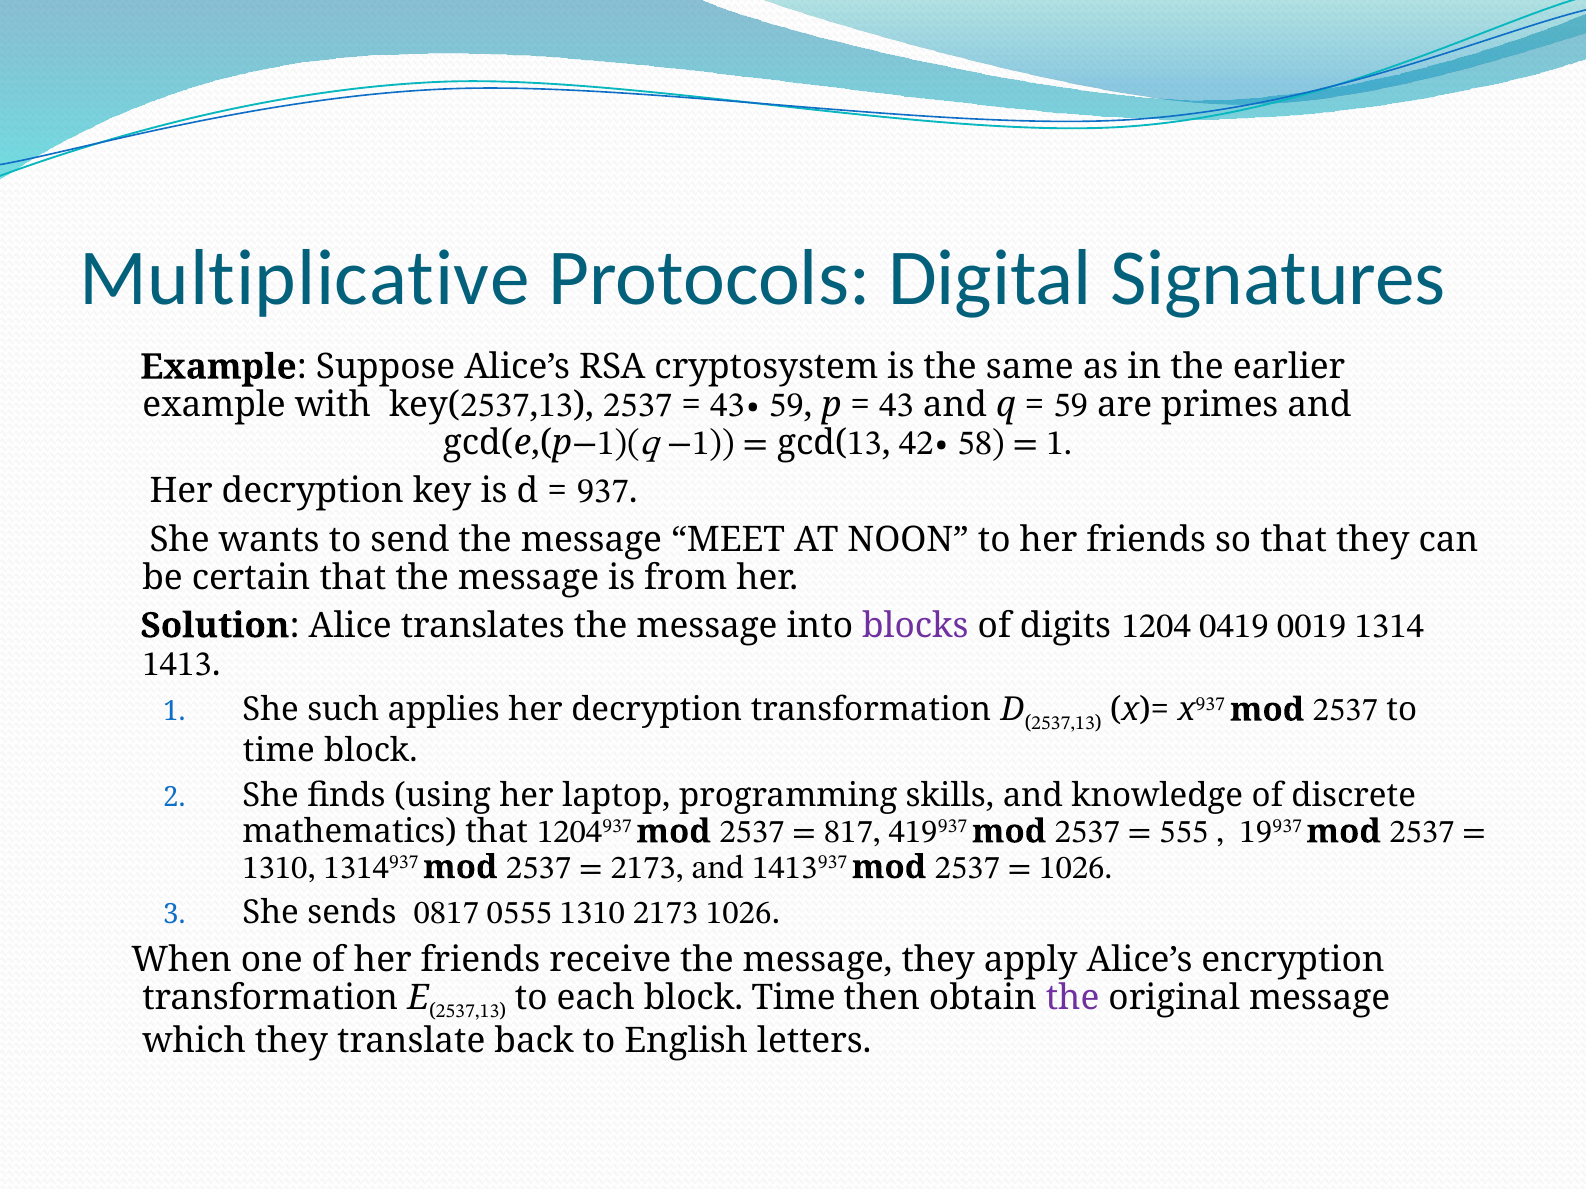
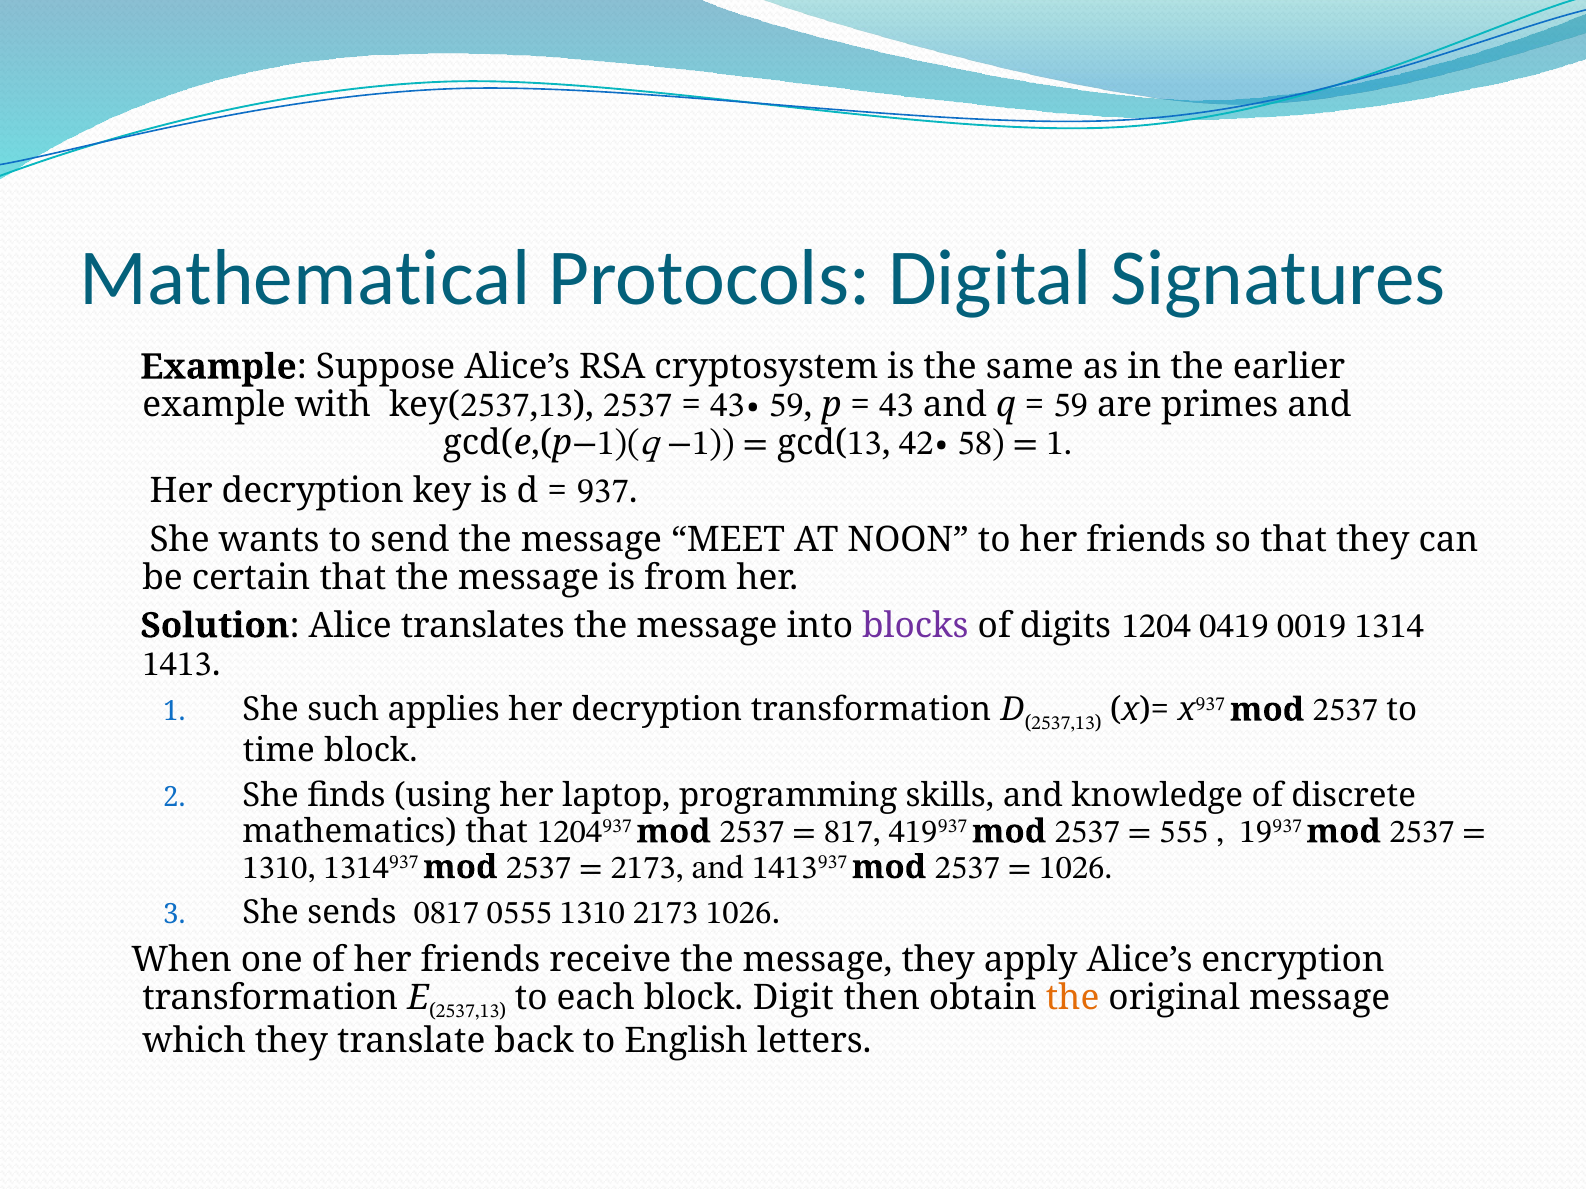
Multiplicative: Multiplicative -> Mathematical (305, 278)
block Time: Time -> Digit (793, 998)
the colour: purple -> orange (1073, 998)
